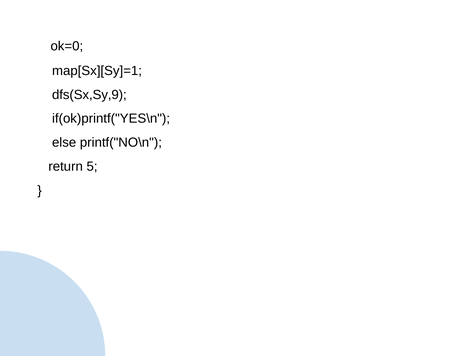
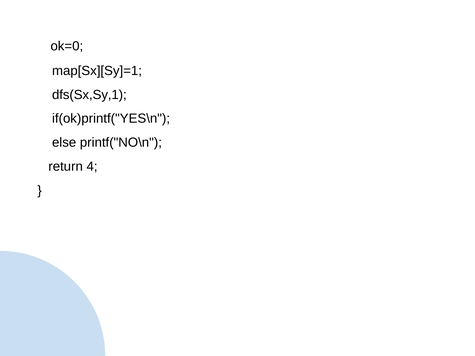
dfs(Sx,Sy,9: dfs(Sx,Sy,9 -> dfs(Sx,Sy,1 (89, 95)
5: 5 -> 4 (92, 167)
